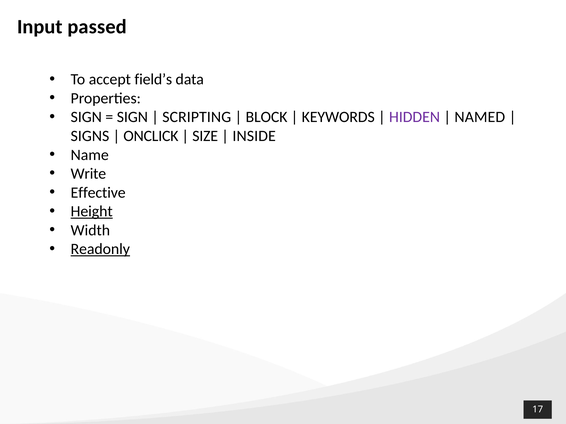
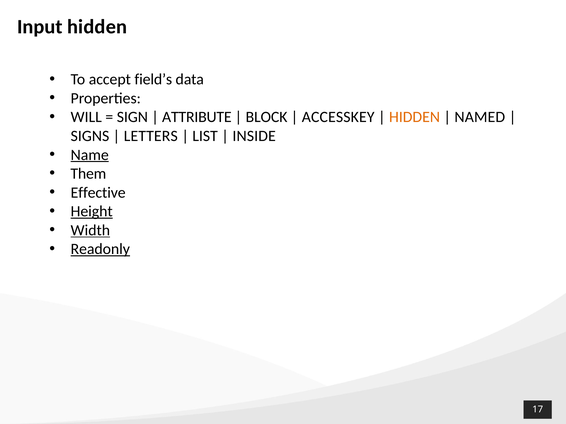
Input passed: passed -> hidden (97, 27)
SIGN: SIGN -> WILL (86, 117)
SCRIPTING: SCRIPTING -> ATTRIBUTE (197, 117)
KEYWORDS: KEYWORDS -> ACCESSKEY (338, 117)
HIDDEN colour: purple -> orange (415, 117)
ONCLICK: ONCLICK -> LETTERS (151, 136)
SIZE: SIZE -> LIST (205, 136)
Name underline: none -> present (90, 155)
Write: Write -> Them (88, 174)
Width underline: none -> present (90, 231)
